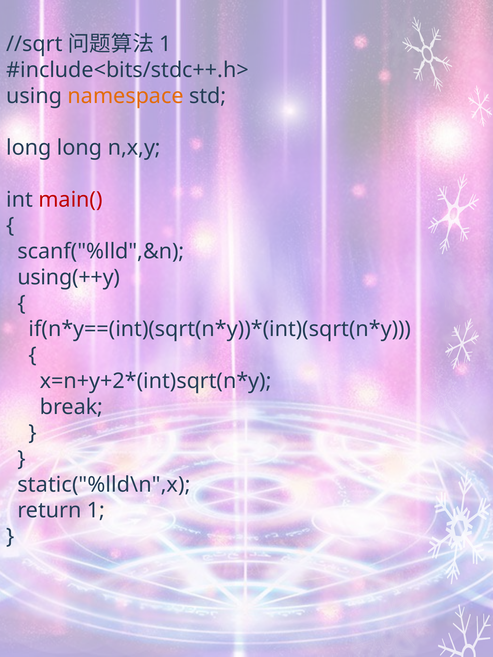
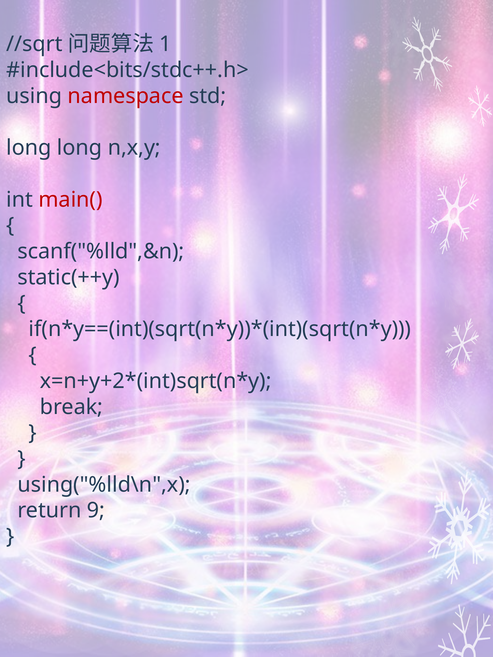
namespace colour: orange -> red (126, 96)
using(++y: using(++y -> static(++y (69, 277)
static("%lld\n",x: static("%lld\n",x -> using("%lld\n",x (104, 485)
return 1: 1 -> 9 (96, 511)
